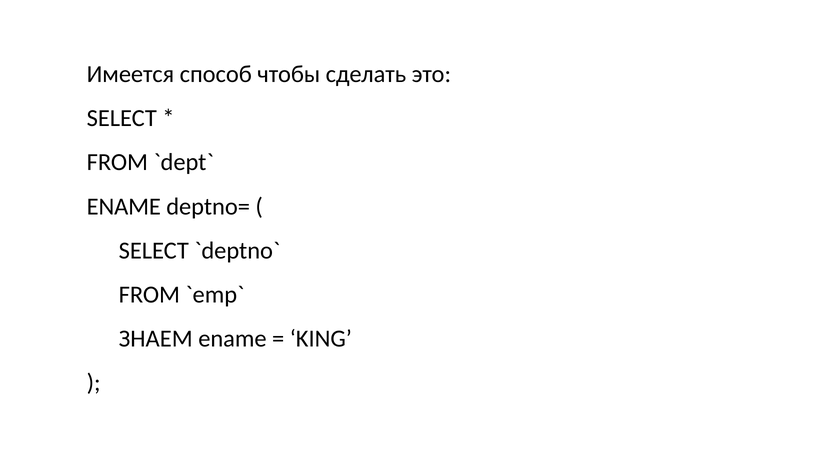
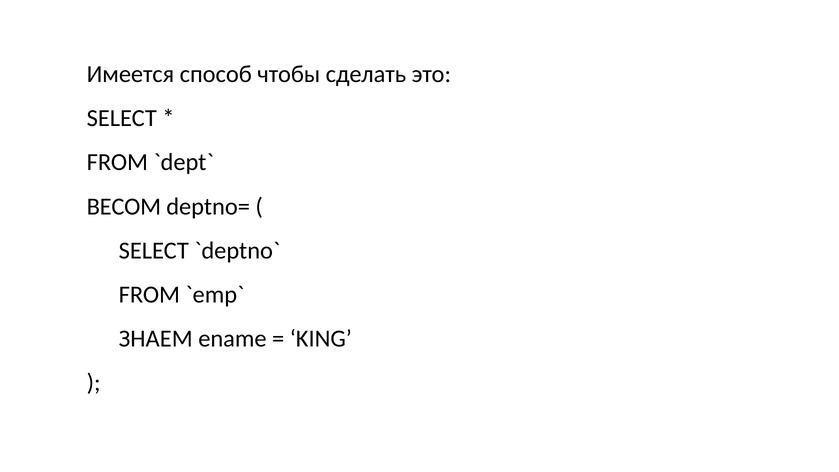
ENAME: ENAME -> ВЕСОМ (124, 206)
